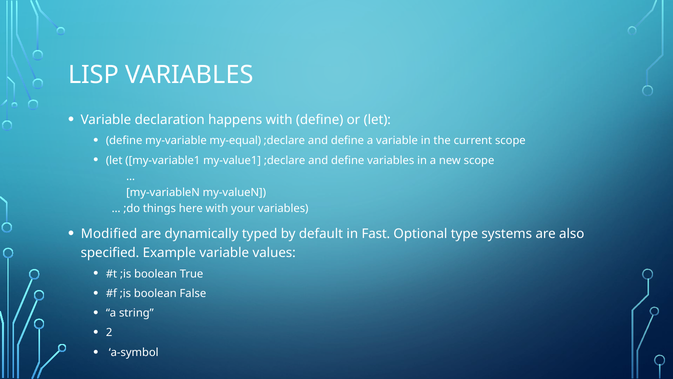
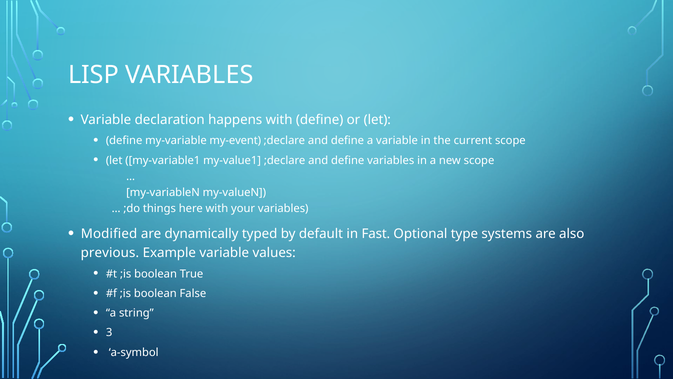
my-equal: my-equal -> my-event (235, 140)
specified: specified -> previous (110, 253)
2: 2 -> 3 (109, 332)
